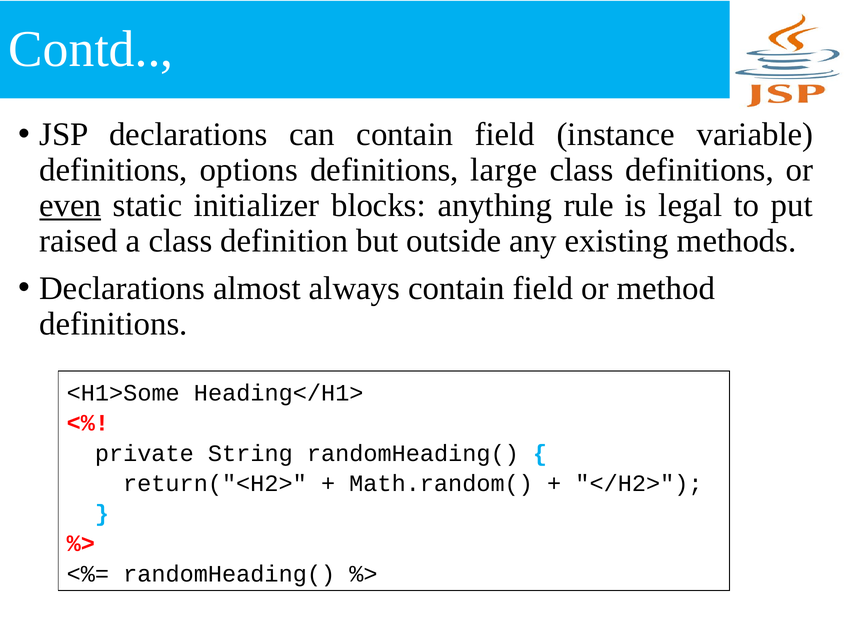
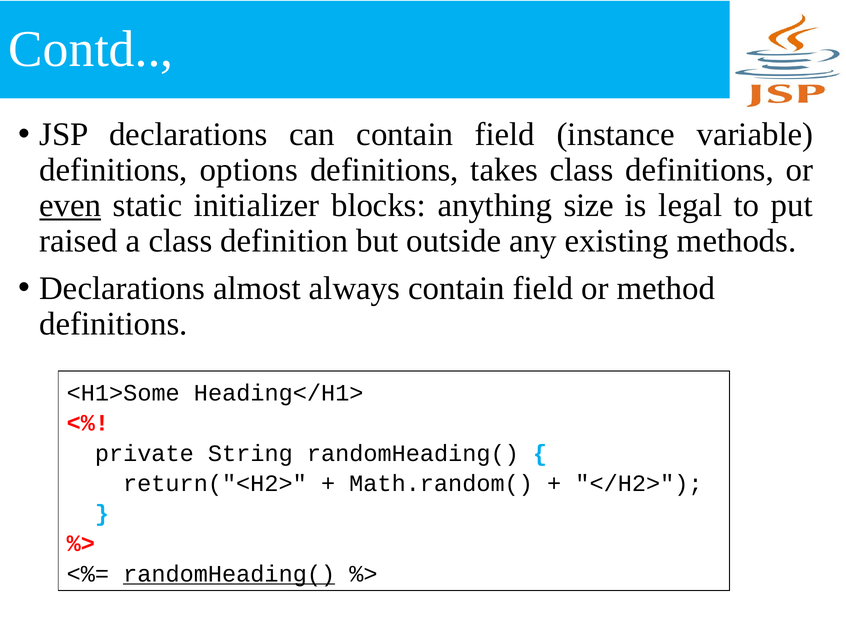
large: large -> takes (504, 170)
rule: rule -> size (589, 206)
randomHeading( underline: none -> present (229, 574)
